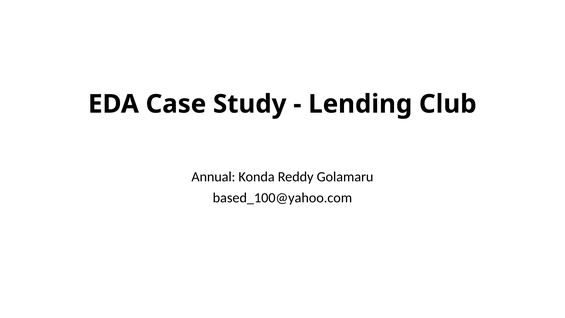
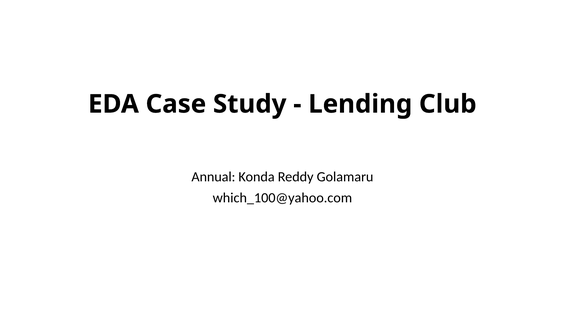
based_100@yahoo.com: based_100@yahoo.com -> which_100@yahoo.com (282, 198)
